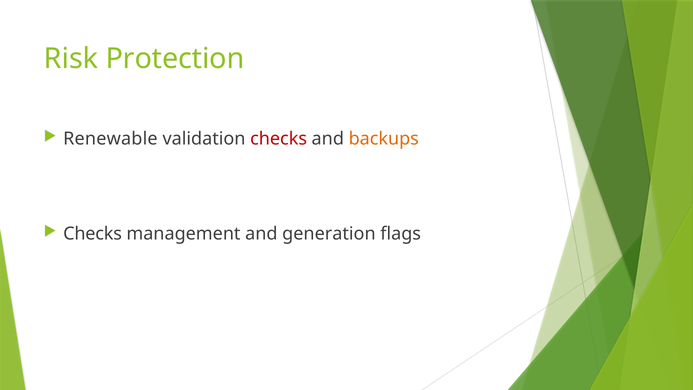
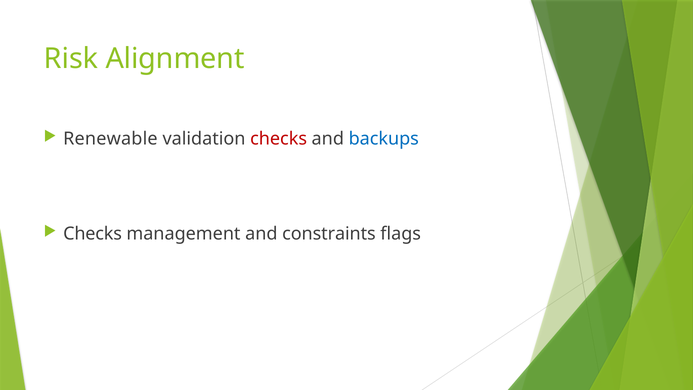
Protection: Protection -> Alignment (175, 59)
backups colour: orange -> blue (384, 139)
generation: generation -> constraints (329, 234)
